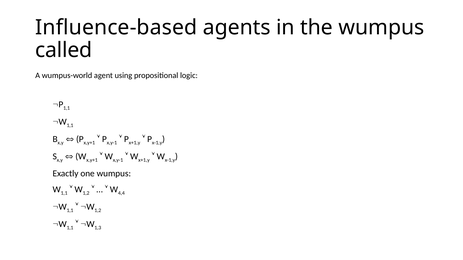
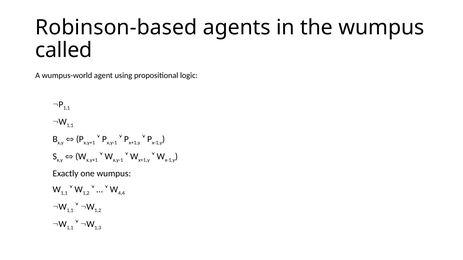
Influence-based: Influence-based -> Robinson-based (116, 27)
